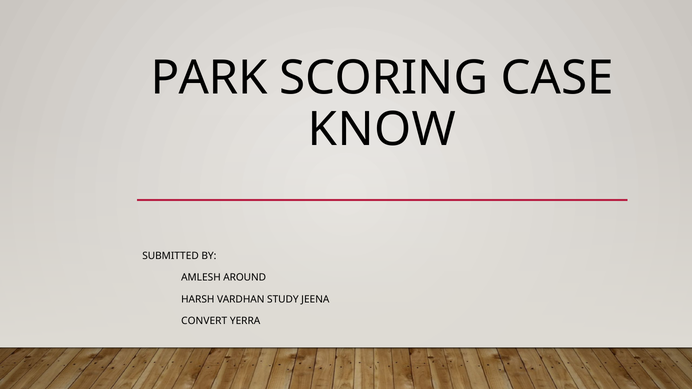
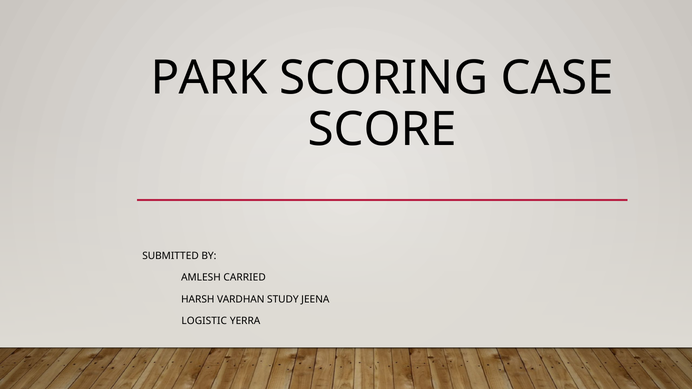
KNOW: KNOW -> SCORE (382, 130)
AROUND: AROUND -> CARRIED (245, 278)
CONVERT: CONVERT -> LOGISTIC (204, 321)
